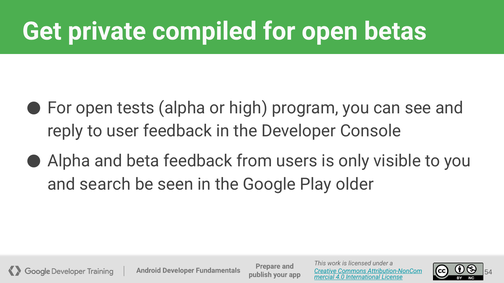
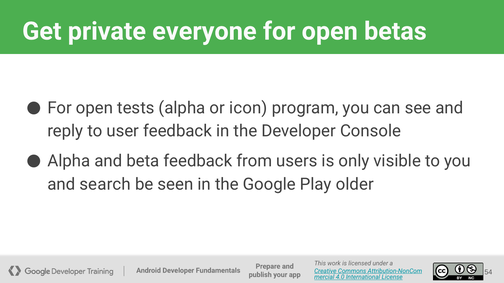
compiled: compiled -> everyone (204, 31)
high: high -> icon (248, 108)
